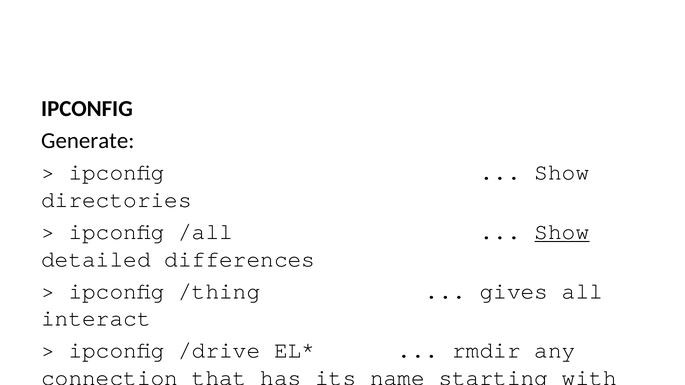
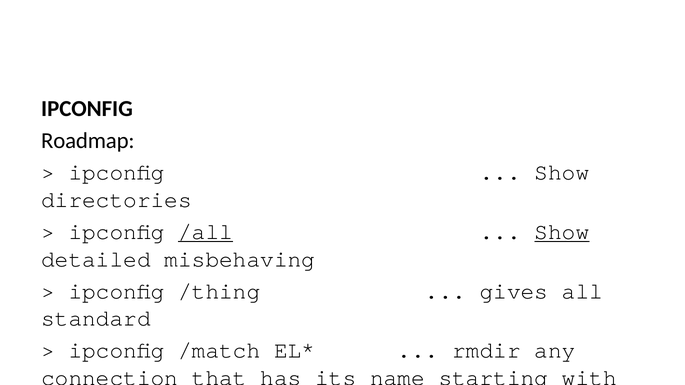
Generate: Generate -> Roadmap (88, 141)
/all underline: none -> present (206, 232)
differences: differences -> misbehaving (240, 259)
interact: interact -> standard (96, 319)
/drive: /drive -> /match (219, 351)
